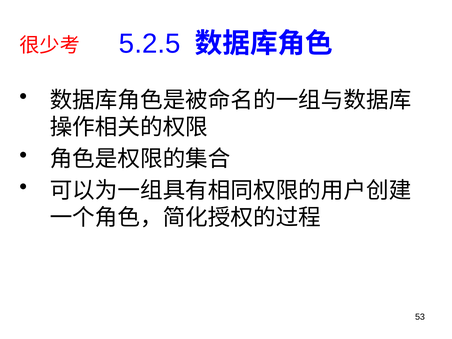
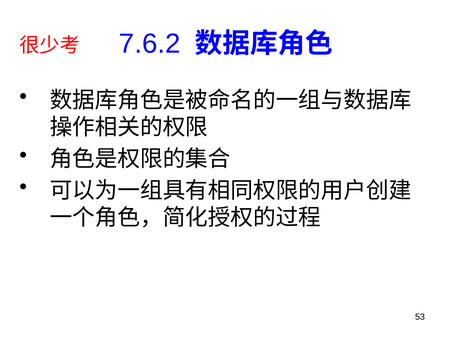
5.2.5: 5.2.5 -> 7.6.2 (150, 44)
